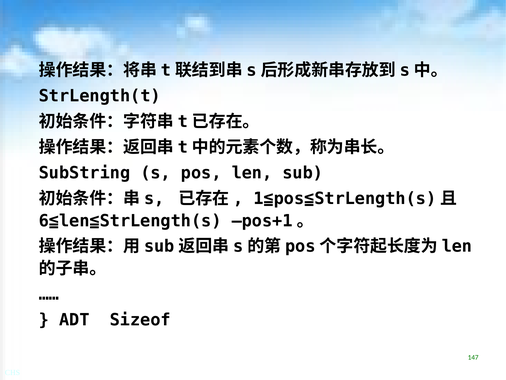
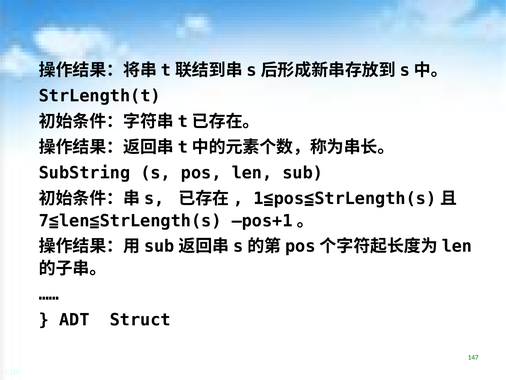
6≦len≦StrLength(s: 6≦len≦StrLength(s -> 7≦len≦StrLength(s (130, 220)
Sizeof: Sizeof -> Struct (140, 320)
